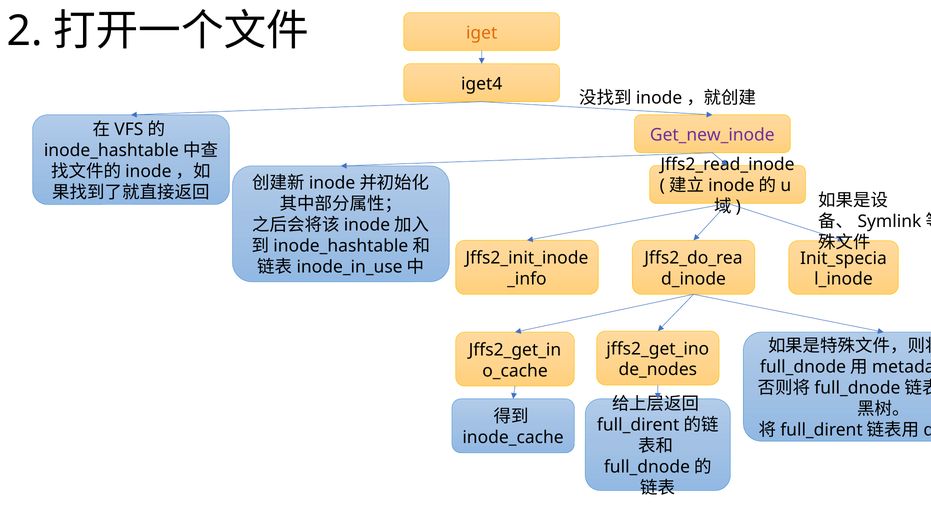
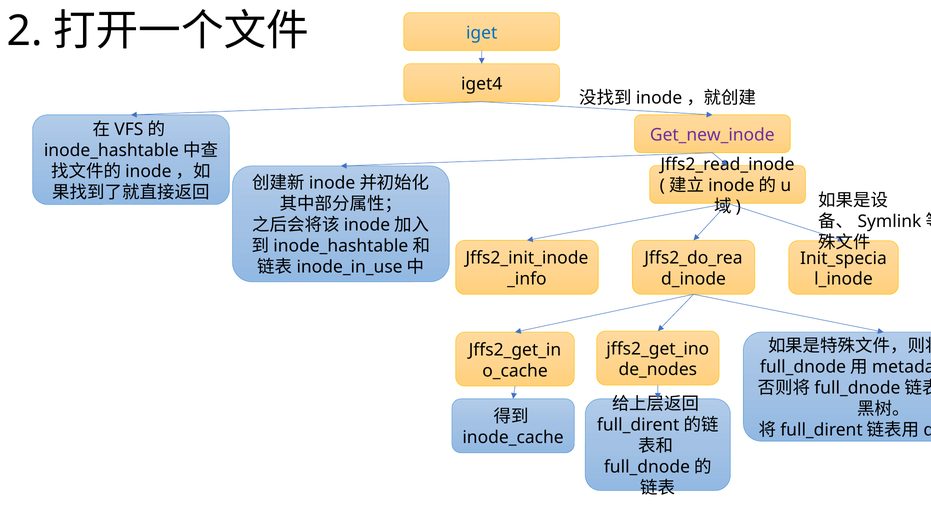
iget colour: orange -> blue (482, 33)
